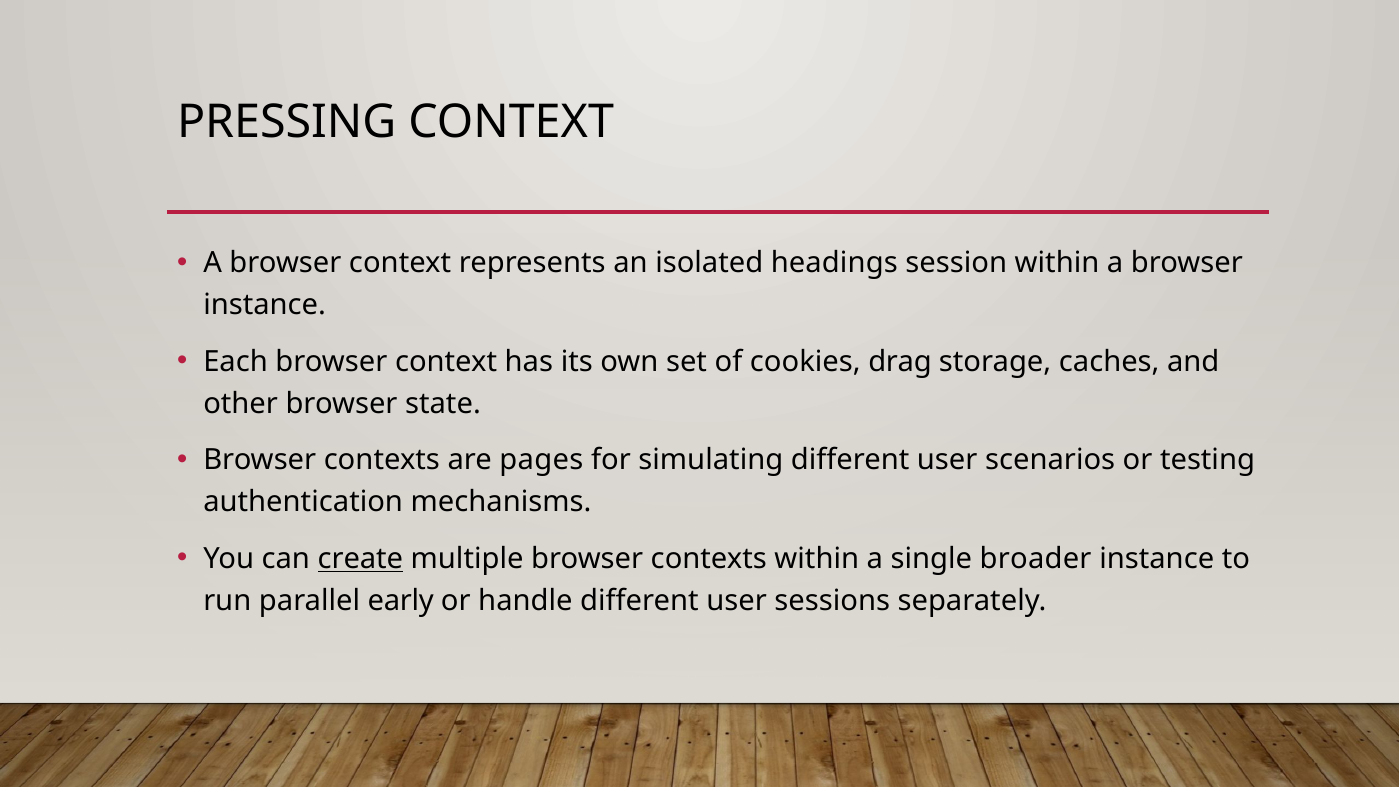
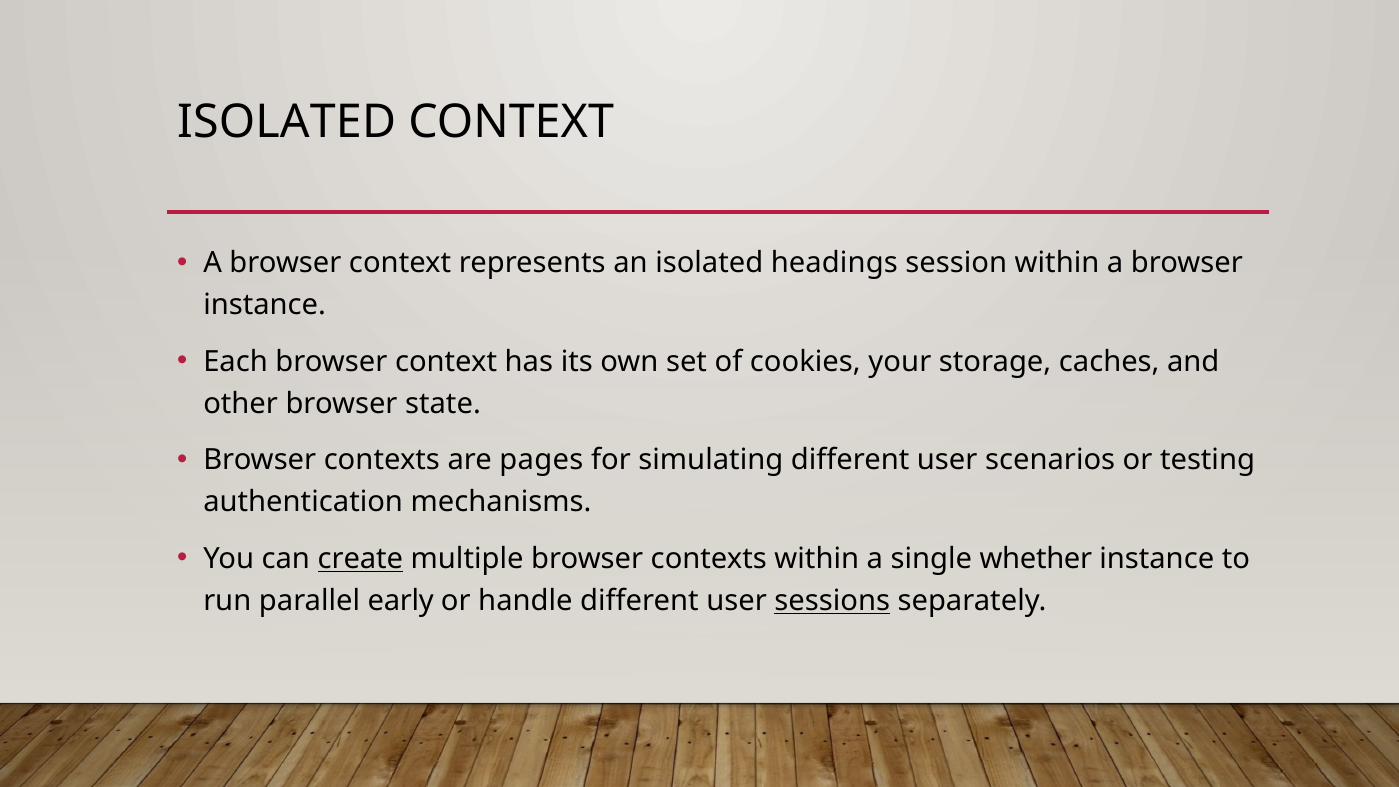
PRESSING: PRESSING -> ISOLATED (287, 122)
drag: drag -> your (900, 362)
broader: broader -> whether (1036, 559)
sessions underline: none -> present (832, 601)
